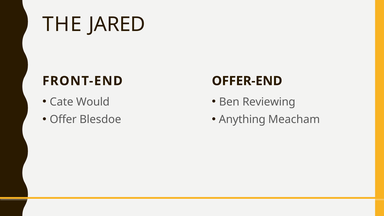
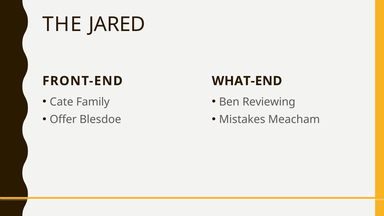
OFFER-END: OFFER-END -> WHAT-END (247, 81)
Would: Would -> Family (93, 102)
Anything: Anything -> Mistakes (242, 119)
